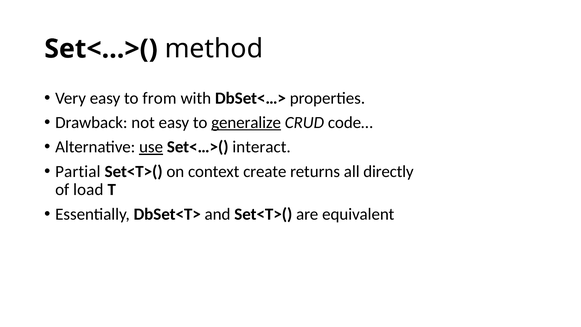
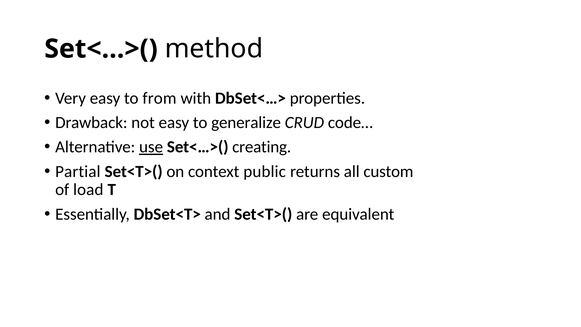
generalize underline: present -> none (246, 123)
interact: interact -> creating (262, 147)
create: create -> public (265, 171)
directly: directly -> custom (388, 171)
